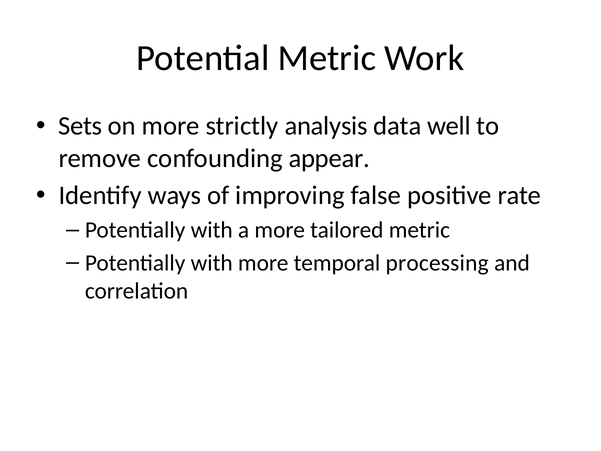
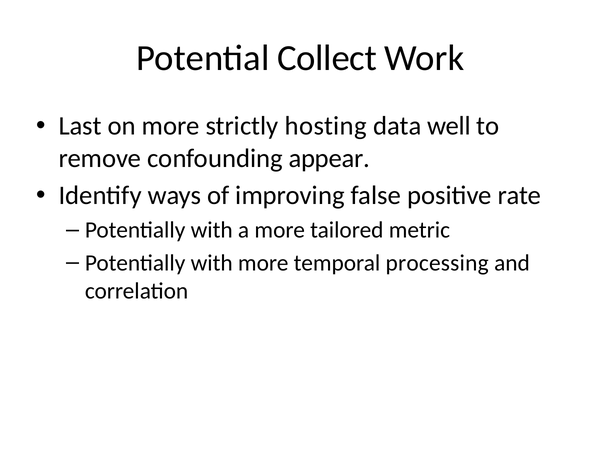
Potential Metric: Metric -> Collect (327, 58)
Sets: Sets -> Last (80, 126)
analysis: analysis -> hosting (326, 126)
